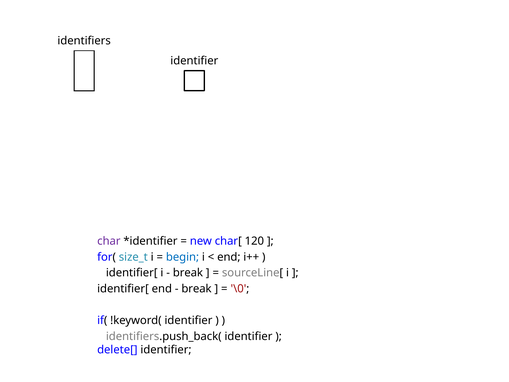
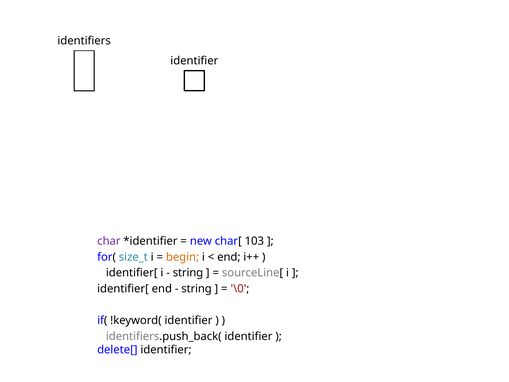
120: 120 -> 103 (254, 241)
begin colour: blue -> orange (183, 257)
break: break -> string (188, 273)
break: break -> string (197, 289)
